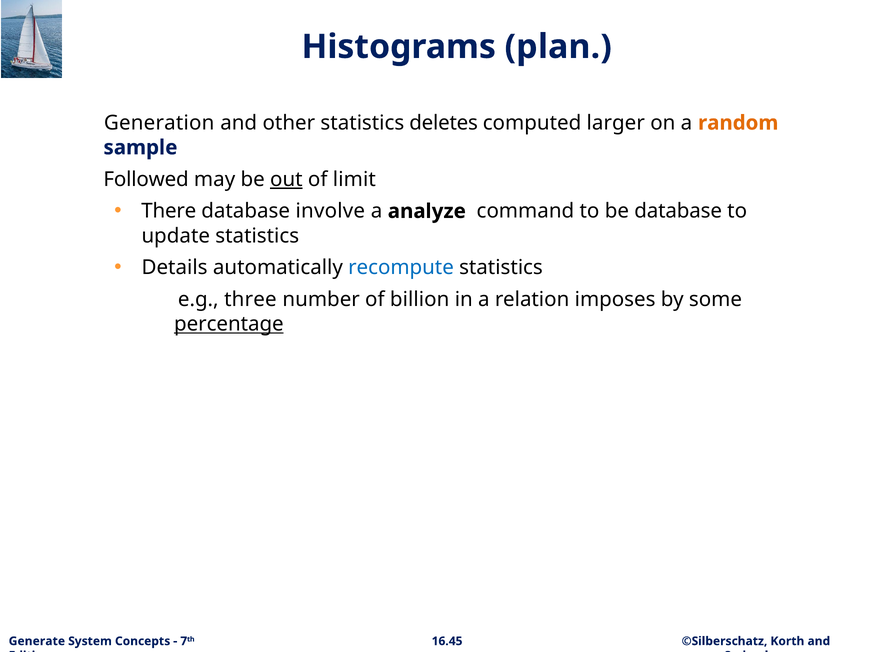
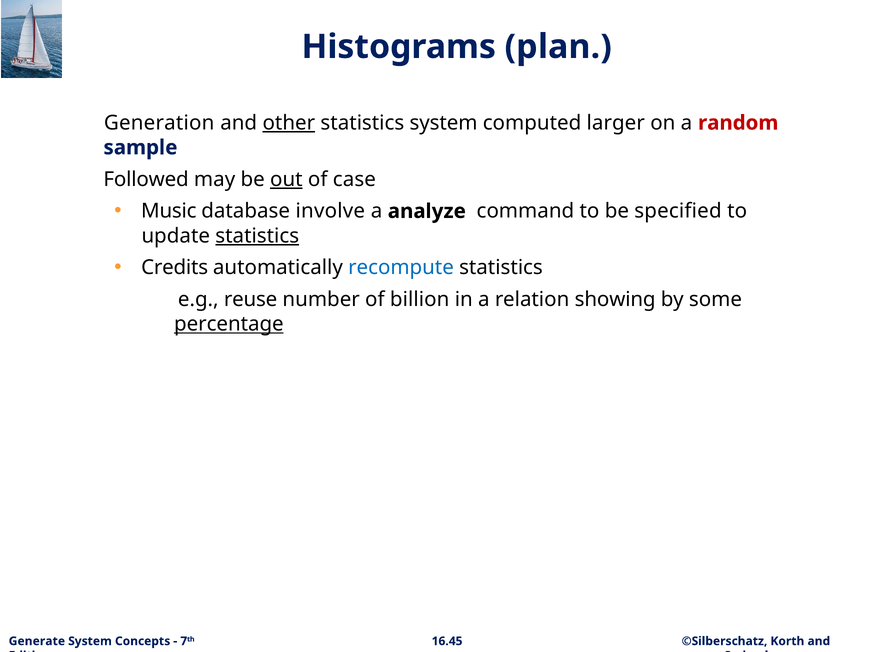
other underline: none -> present (289, 123)
statistics deletes: deletes -> system (444, 123)
random colour: orange -> red (738, 123)
limit: limit -> case (354, 179)
There: There -> Music (169, 211)
be database: database -> specified (678, 211)
statistics underline: none -> present (257, 236)
Details: Details -> Credits (175, 268)
three: three -> reuse (251, 299)
imposes: imposes -> showing (615, 299)
